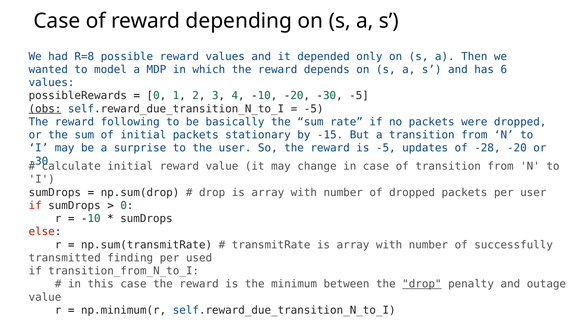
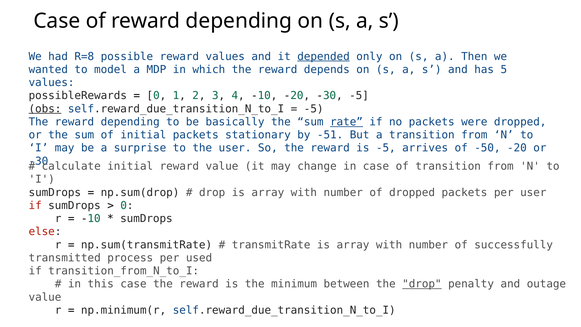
depended underline: none -> present (324, 56)
6: 6 -> 5 (504, 69)
The reward following: following -> depending (130, 122)
rate underline: none -> present (346, 122)
-15: -15 -> -51 (330, 135)
updates: updates -> arrives (425, 148)
-28: -28 -> -50 (487, 148)
finding: finding -> process (130, 258)
